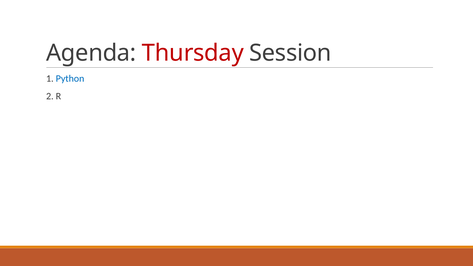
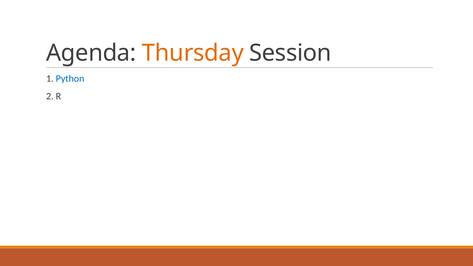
Thursday colour: red -> orange (193, 53)
